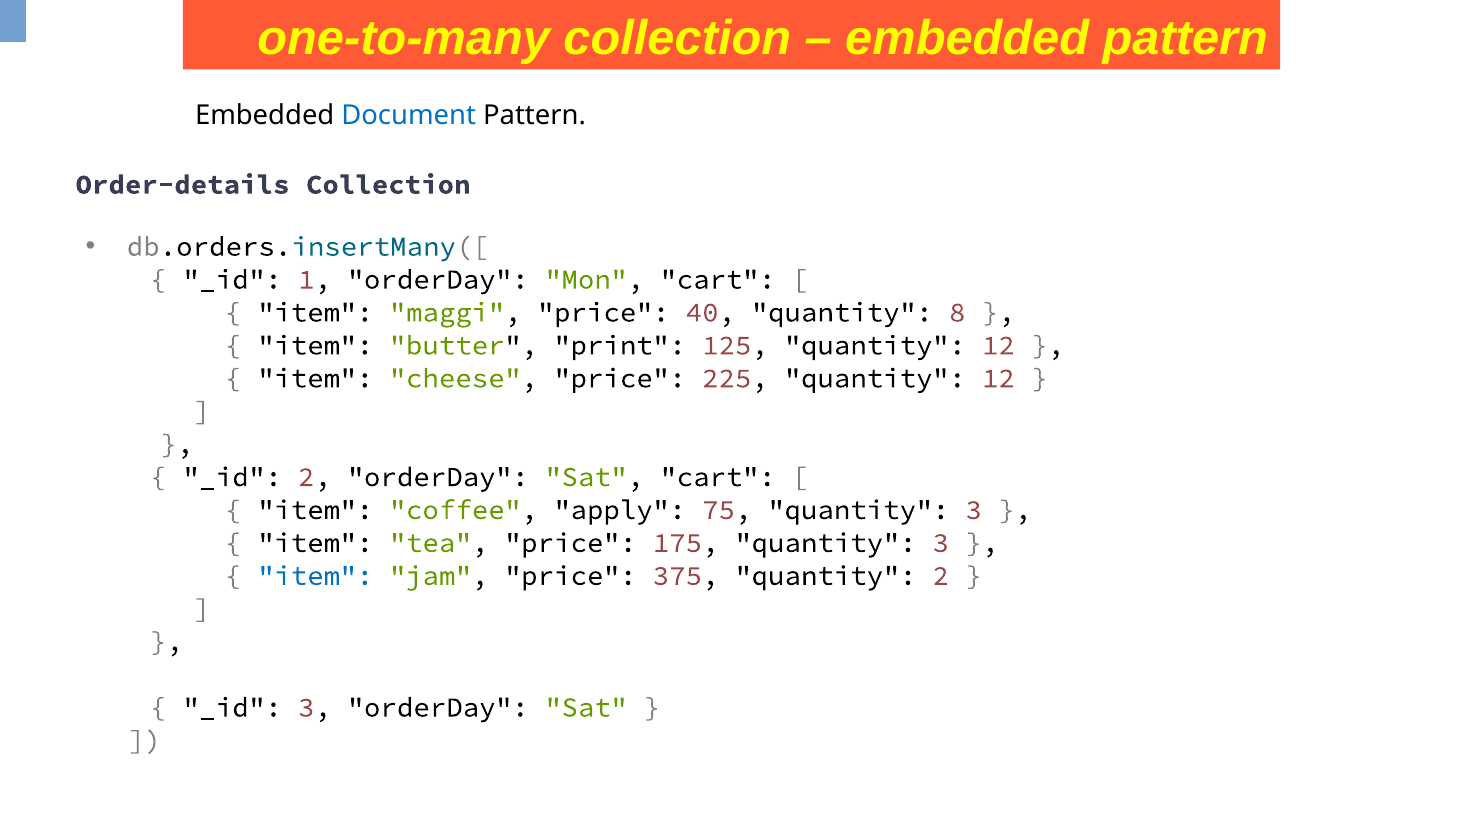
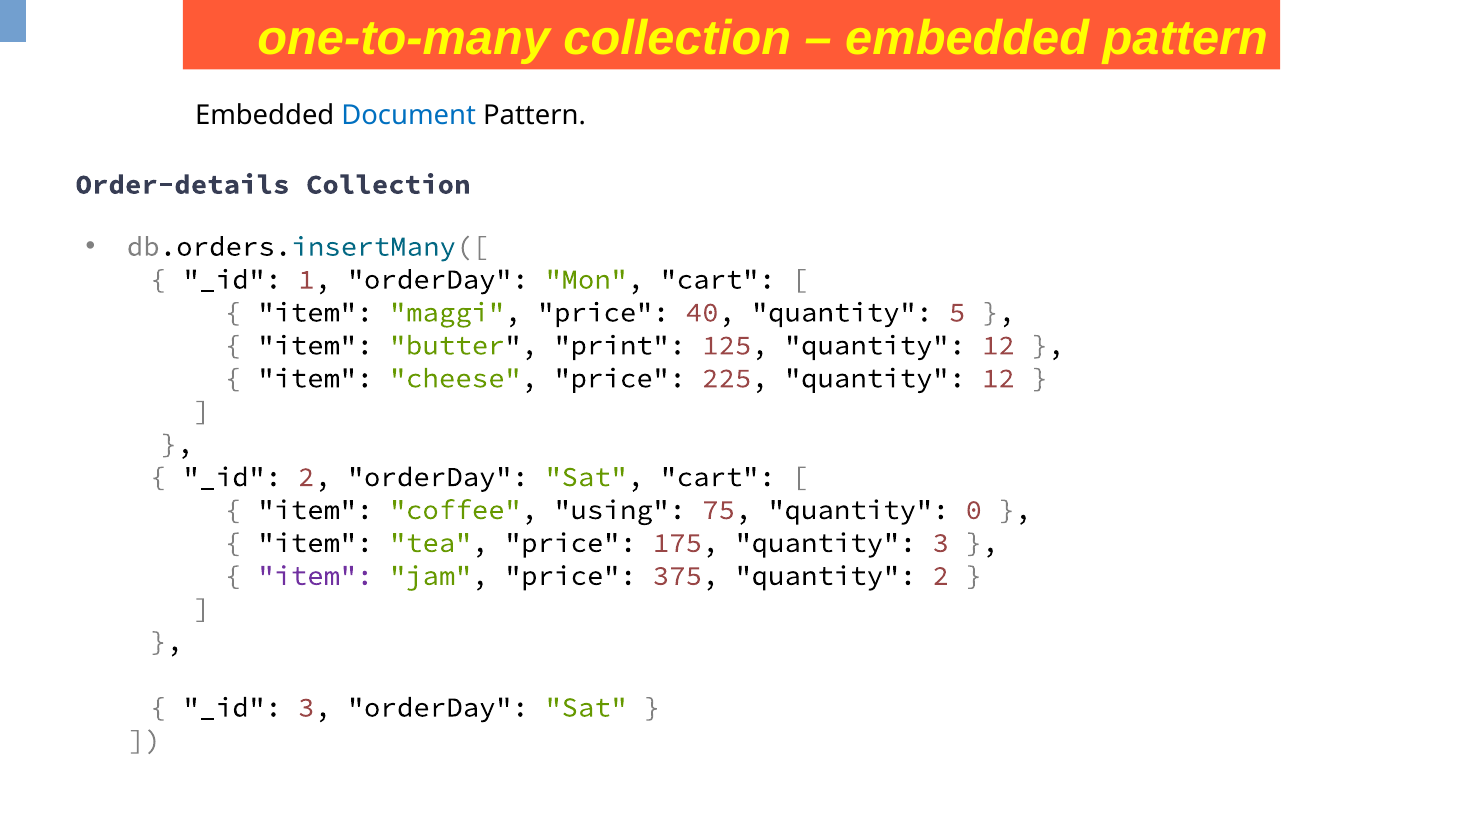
8: 8 -> 5 (957, 312)
apply: apply -> using (620, 510)
75 quantity 3: 3 -> 0 (974, 510)
item colour: blue -> purple (315, 576)
